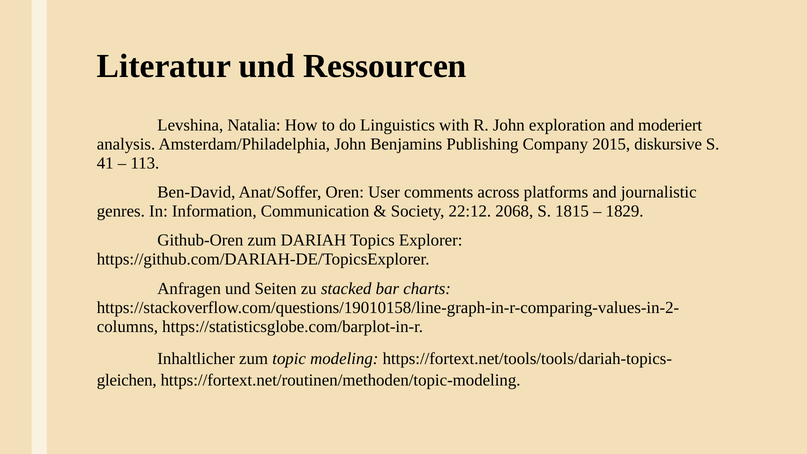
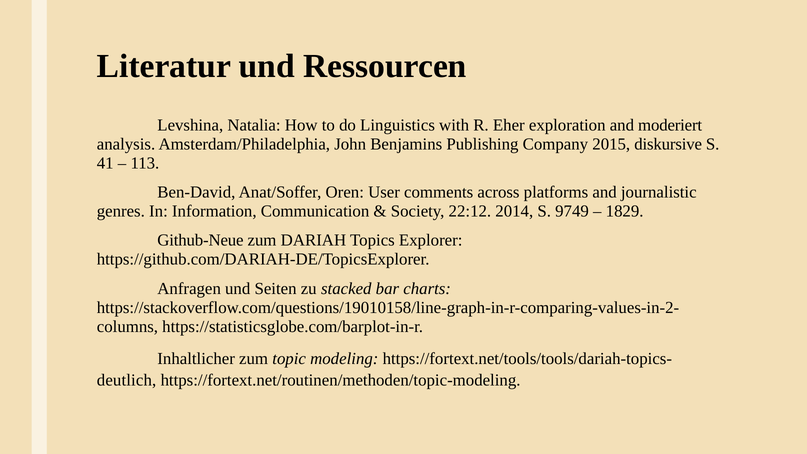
R John: John -> Eher (509, 125)
2068: 2068 -> 2014 (514, 211)
1815: 1815 -> 9749 (572, 211)
Github-Oren: Github-Oren -> Github-Neue (200, 240)
gleichen: gleichen -> deutlich (127, 380)
